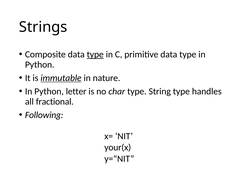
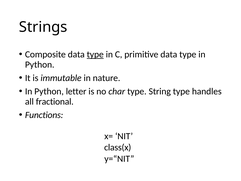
immutable underline: present -> none (61, 78)
Following: Following -> Functions (44, 115)
your(x: your(x -> class(x (118, 147)
